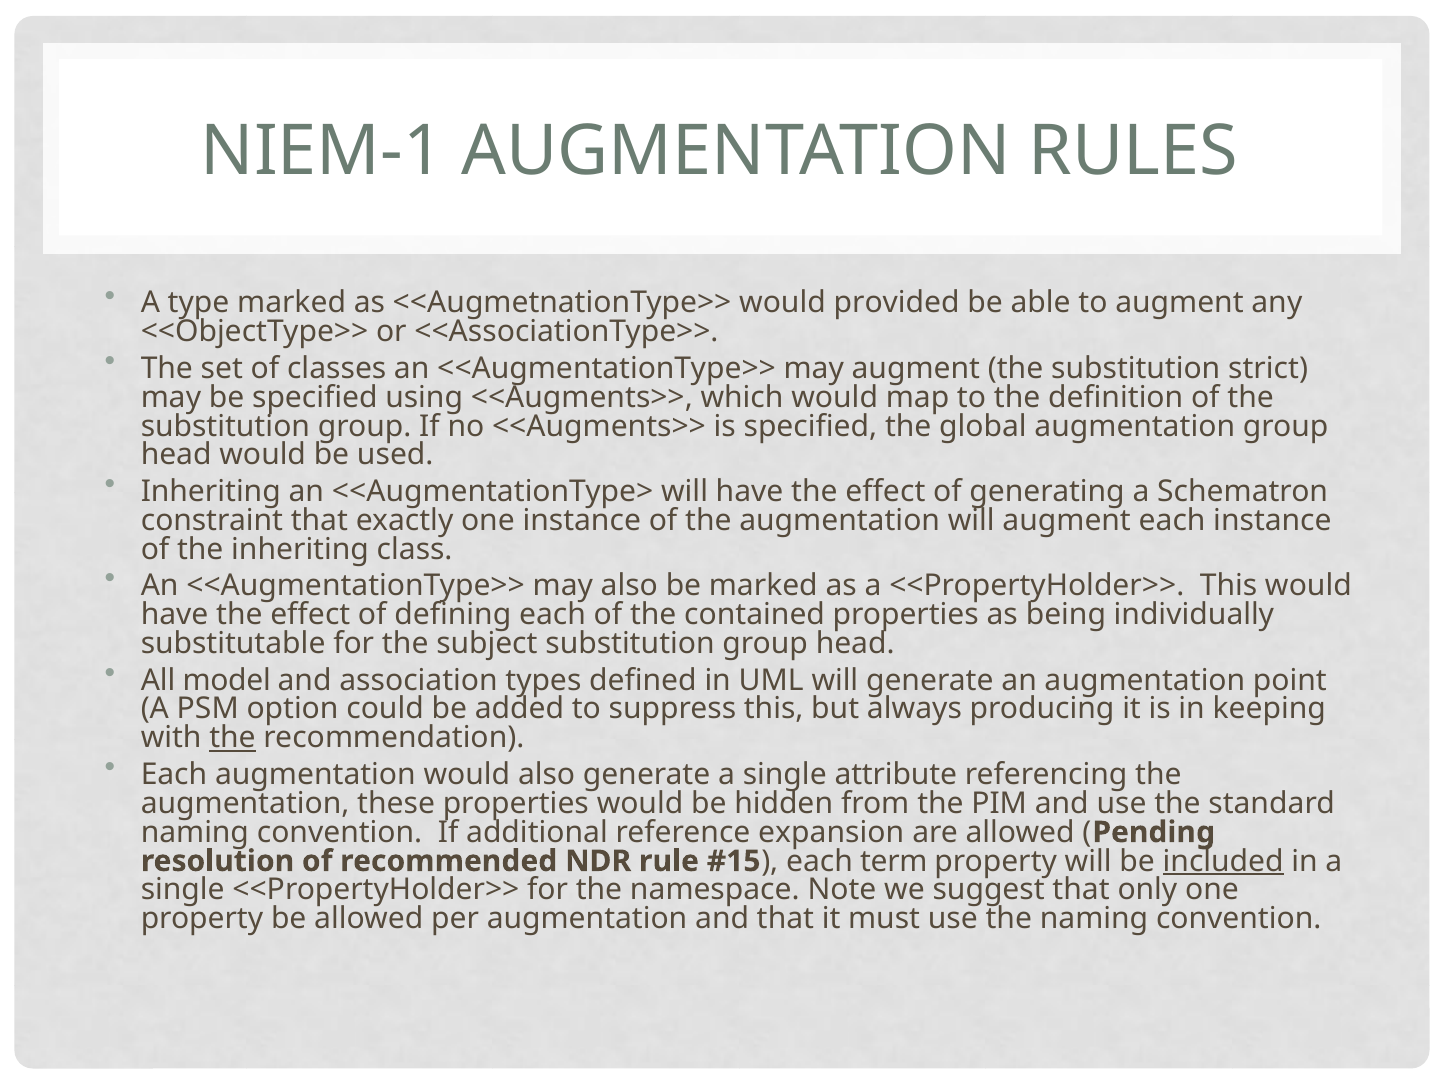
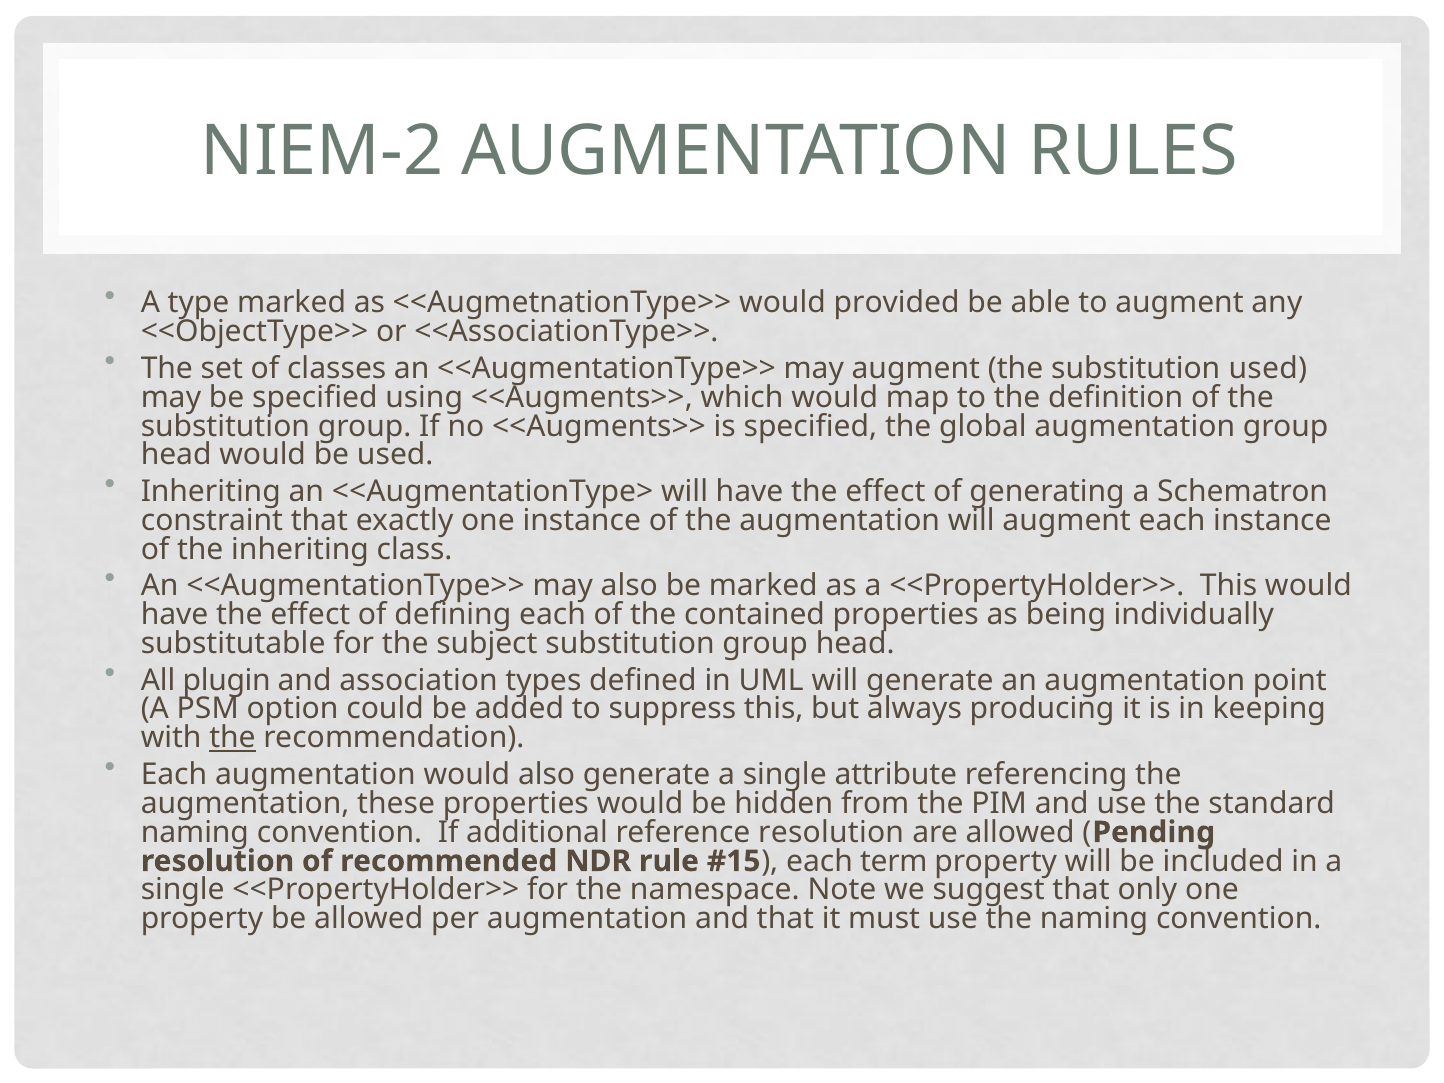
NIEM-1: NIEM-1 -> NIEM-2 (322, 151)
substitution strict: strict -> used (1268, 368)
model: model -> plugin (227, 680)
reference expansion: expansion -> resolution (831, 832)
included underline: present -> none (1223, 861)
